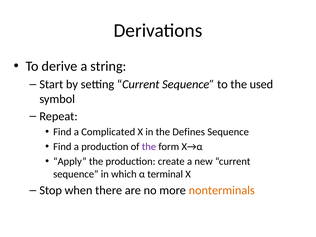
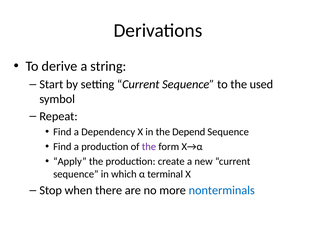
Complicated: Complicated -> Dependency (108, 132)
Defines: Defines -> Depend (189, 132)
nonterminals colour: orange -> blue (222, 190)
